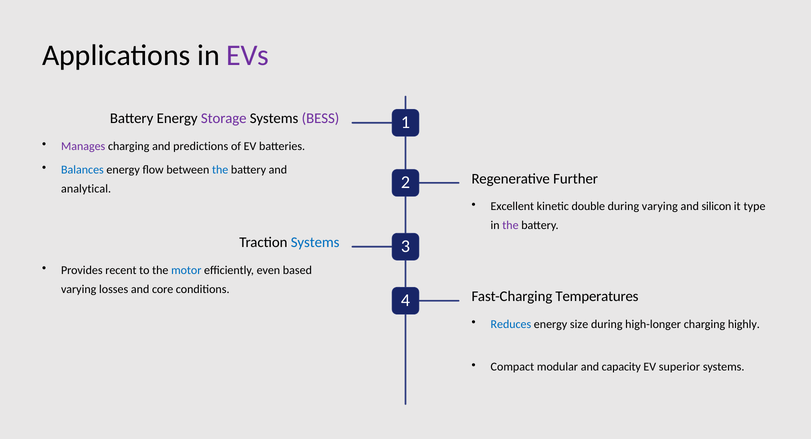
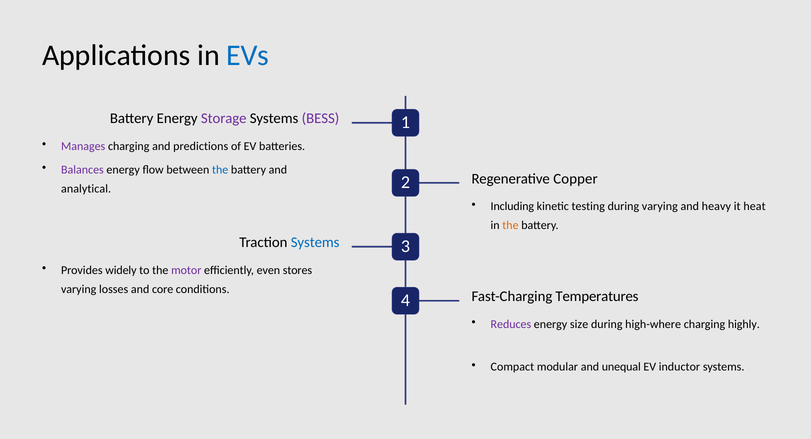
EVs colour: purple -> blue (248, 56)
Balances colour: blue -> purple (82, 170)
Further: Further -> Copper (576, 179)
Excellent: Excellent -> Including (512, 207)
double: double -> testing (588, 207)
silicon: silicon -> heavy (716, 207)
type: type -> heat (755, 207)
the colour: purple -> orange (510, 226)
recent: recent -> widely (121, 270)
motor colour: blue -> purple (186, 270)
based: based -> stores (297, 270)
Reduces colour: blue -> purple (511, 324)
high-longer: high-longer -> high-where (653, 324)
capacity: capacity -> unequal (621, 367)
superior: superior -> inductor (679, 367)
